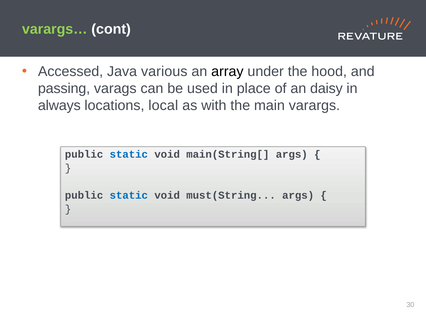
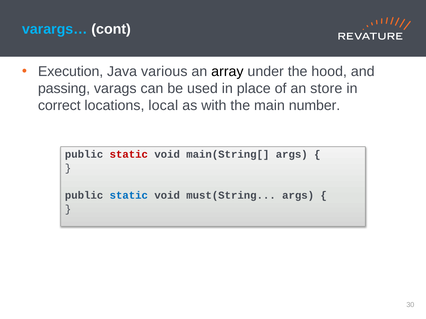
varargs… colour: light green -> light blue (55, 29)
Accessed: Accessed -> Execution (71, 72)
daisy: daisy -> store (326, 89)
always: always -> correct (59, 106)
varargs: varargs -> number (314, 106)
static colour: blue -> red (129, 155)
